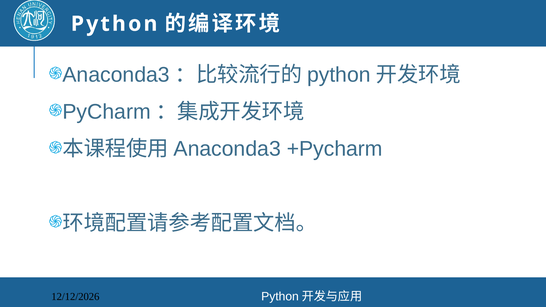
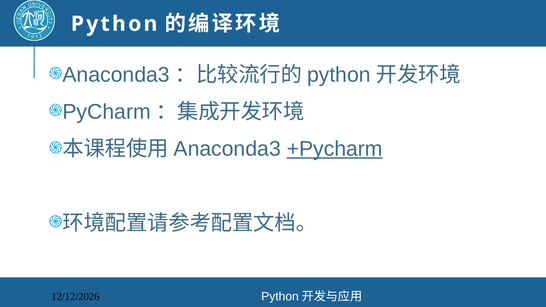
+Pycharm underline: none -> present (335, 149)
